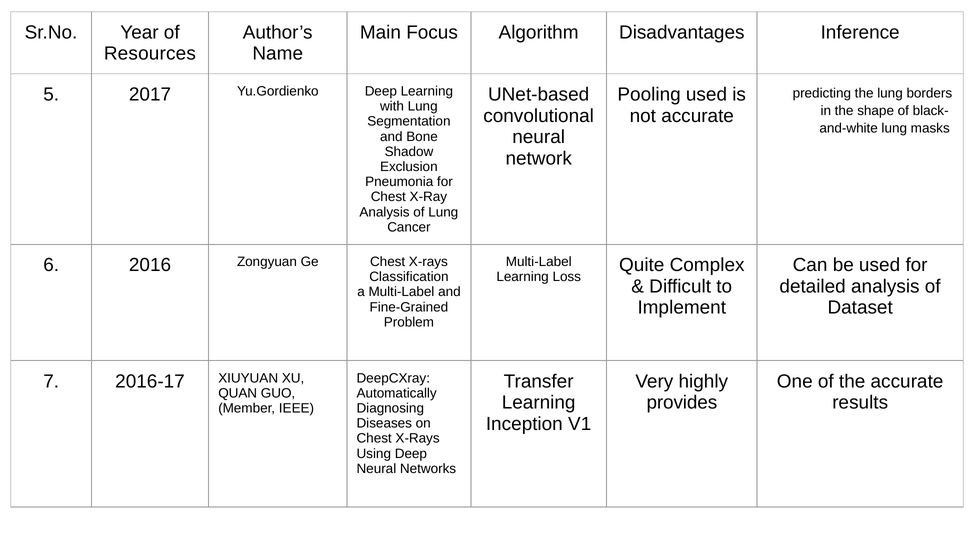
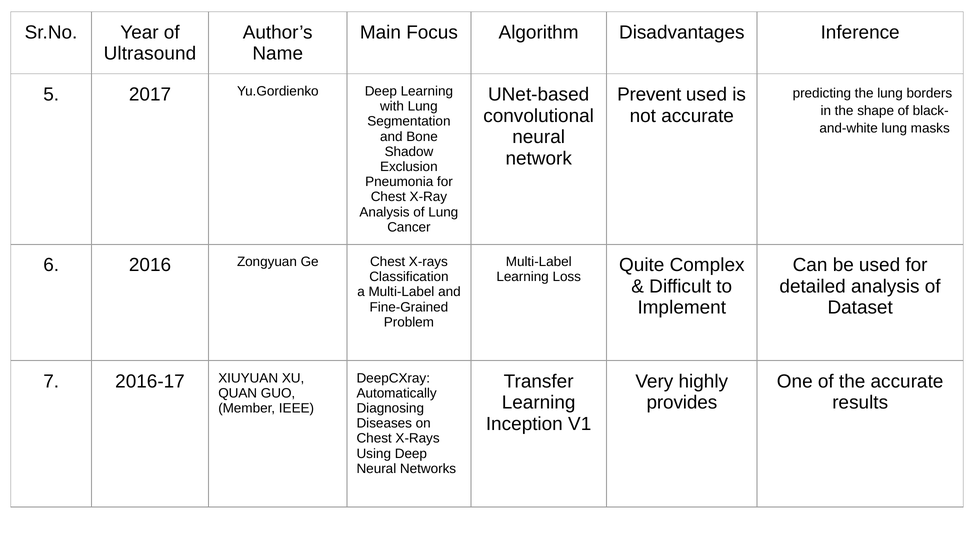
Resources: Resources -> Ultrasound (150, 54)
Pooling: Pooling -> Prevent (649, 94)
